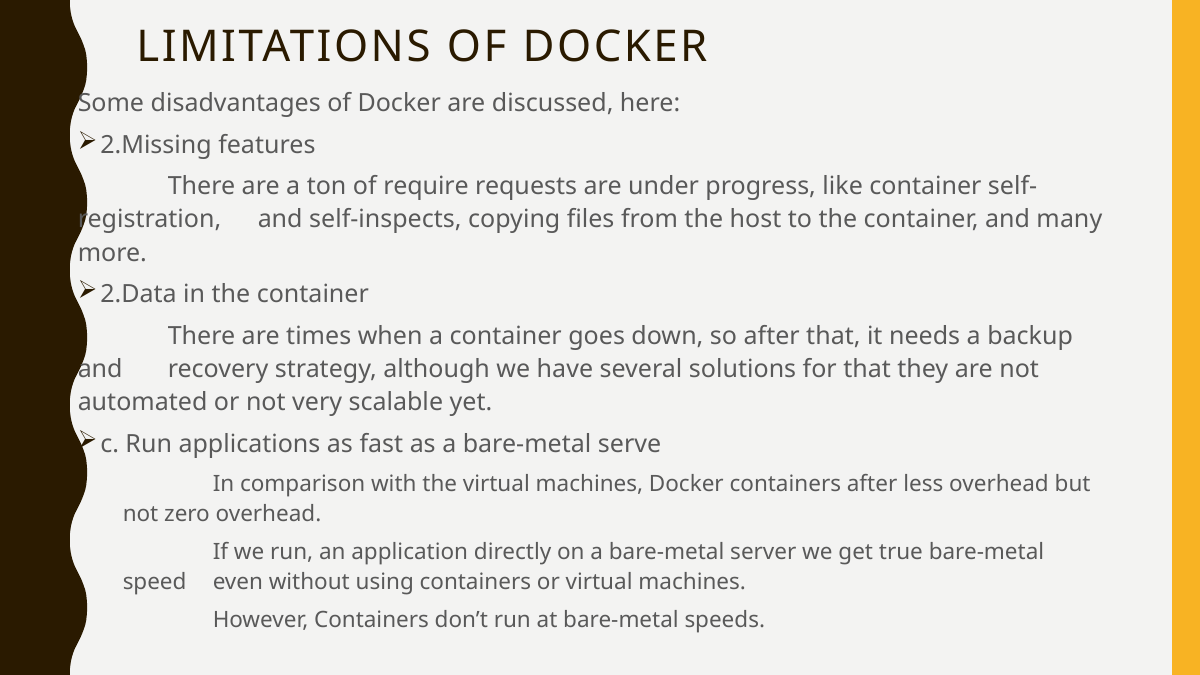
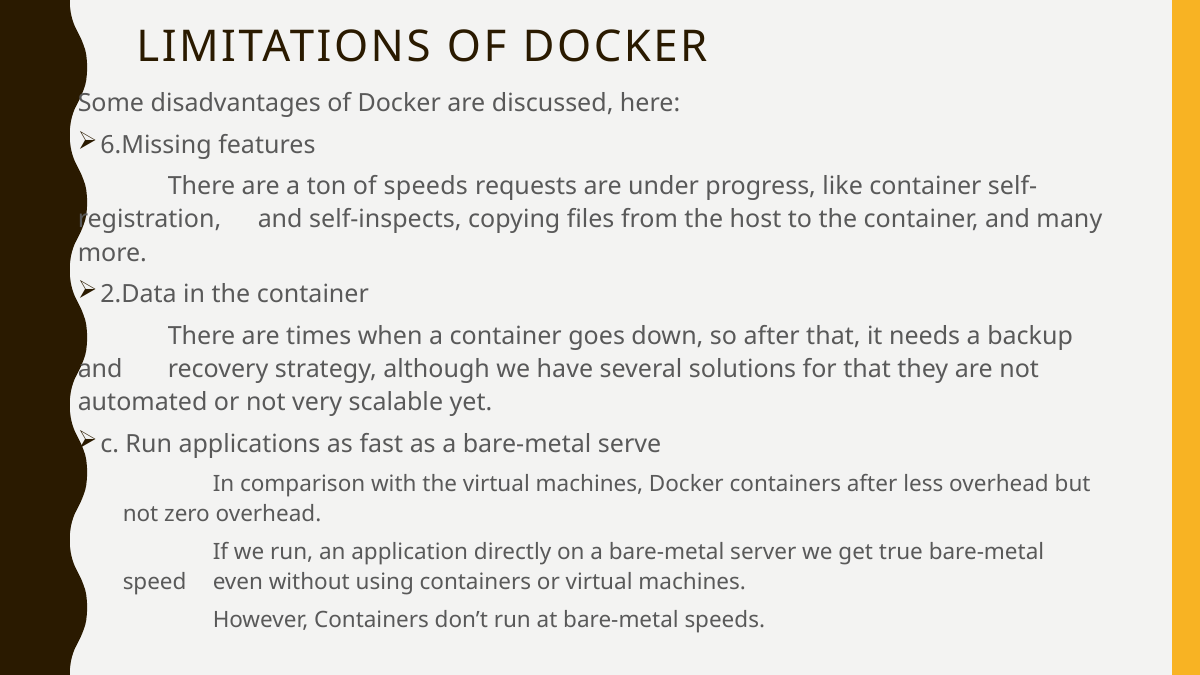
2.Missing: 2.Missing -> 6.Missing (156, 145)
of require: require -> speeds (426, 187)
